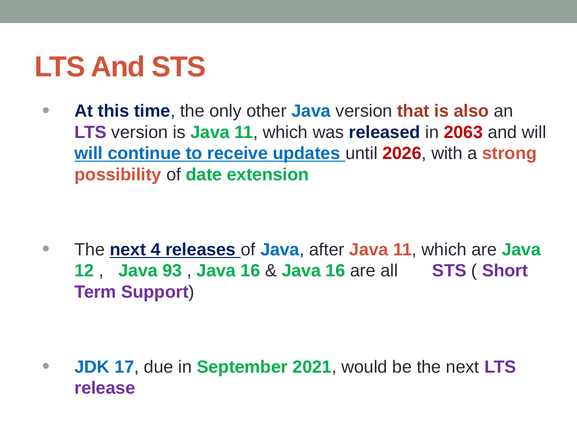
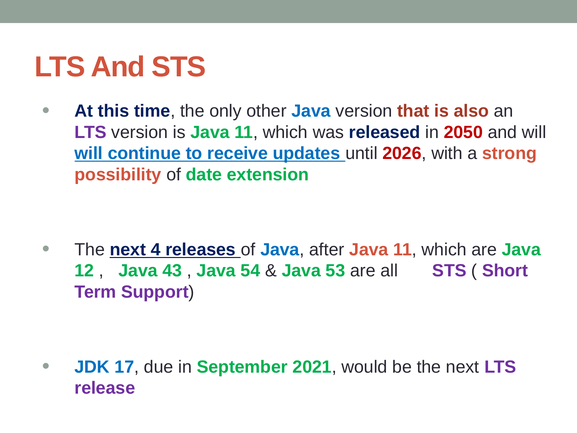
2063: 2063 -> 2050 (463, 132)
93: 93 -> 43 (172, 271)
16: 16 -> 54 (250, 271)
16: 16 -> 53 (335, 271)
